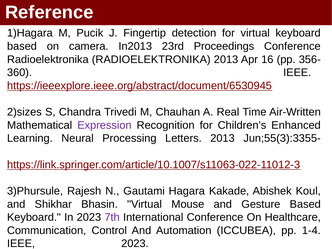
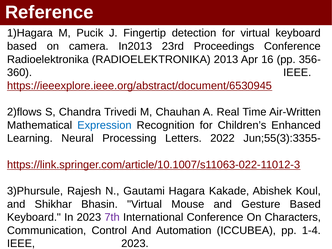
2)sizes: 2)sizes -> 2)flows (24, 112)
Expression colour: purple -> blue (104, 125)
Letters 2013: 2013 -> 2022 (222, 138)
Healthcare: Healthcare -> Characters (293, 217)
